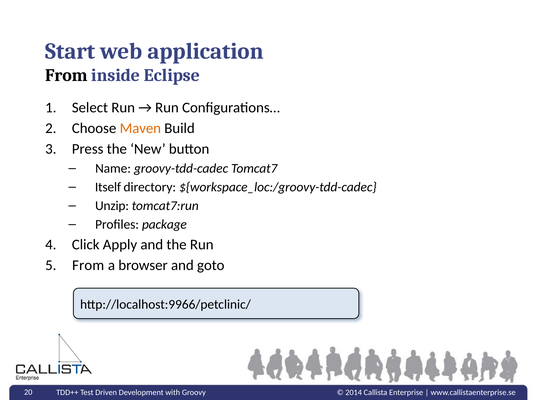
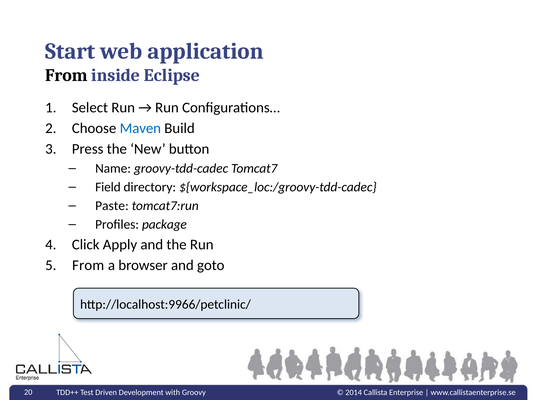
Maven colour: orange -> blue (140, 128)
Itself: Itself -> Field (108, 187)
Unzip: Unzip -> Paste (112, 206)
